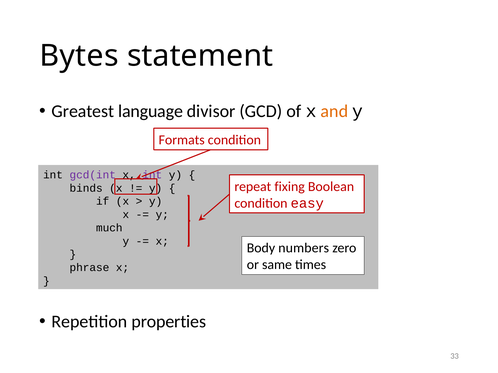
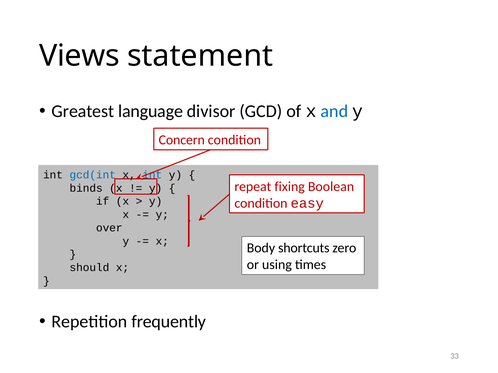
Bytes: Bytes -> Views (79, 56)
and colour: orange -> blue (334, 112)
Formats: Formats -> Concern (182, 140)
gcd(int colour: purple -> blue (93, 175)
int colour: purple -> blue (152, 175)
much: much -> over (109, 228)
numbers: numbers -> shortcuts (304, 248)
same: same -> using (277, 265)
phrase: phrase -> should (89, 268)
properties: properties -> frequently (169, 322)
